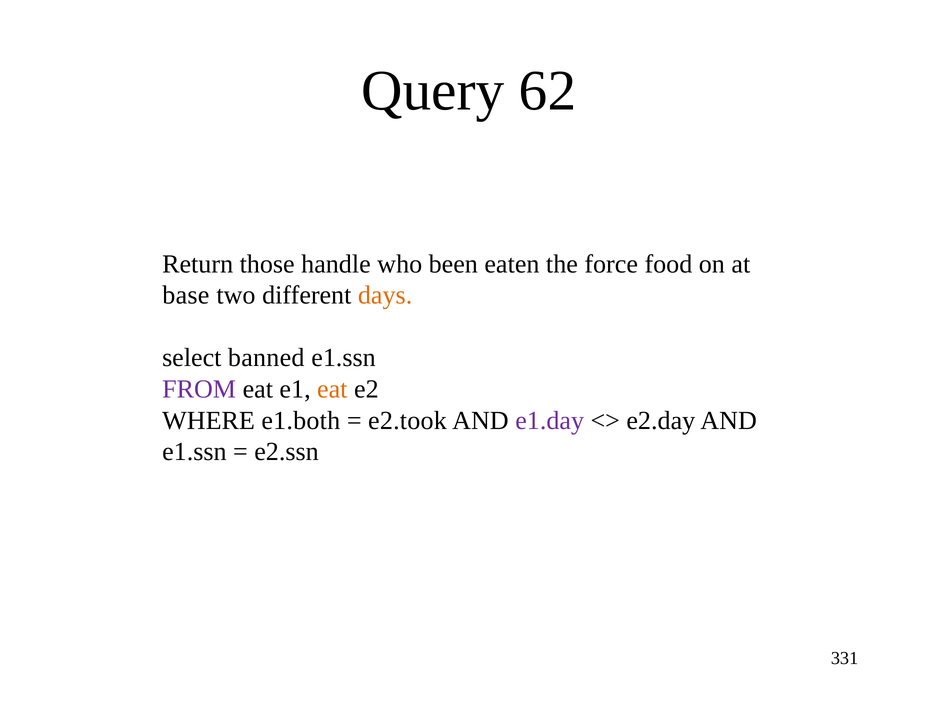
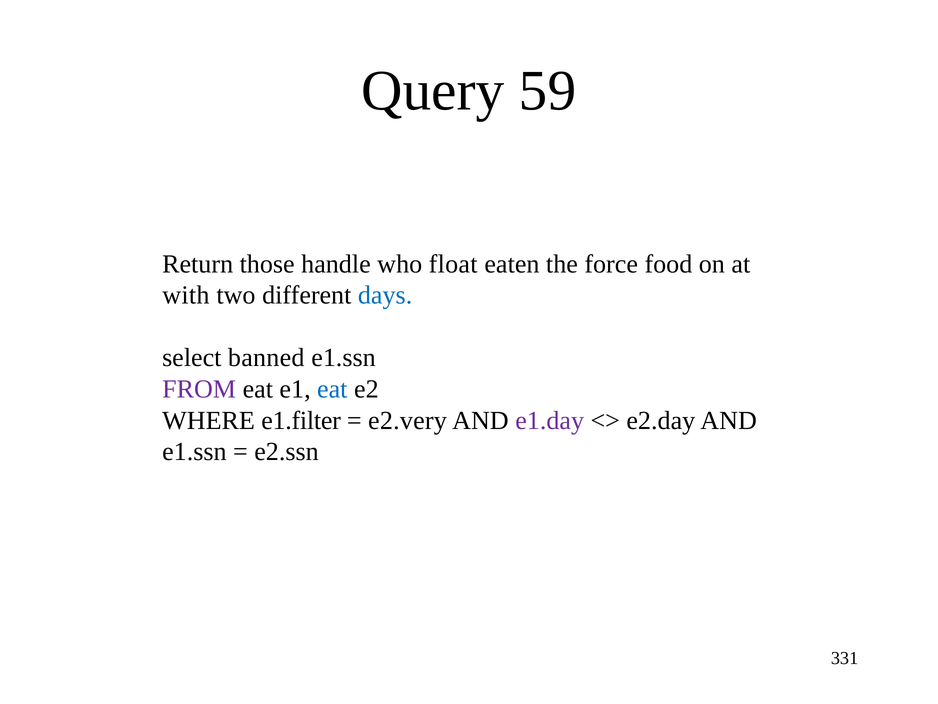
62: 62 -> 59 (548, 91)
been: been -> float (453, 264)
base: base -> with (186, 295)
days colour: orange -> blue (385, 295)
eat colour: orange -> blue (332, 389)
e1.both: e1.both -> e1.filter (301, 420)
e2.took: e2.took -> e2.very (407, 420)
